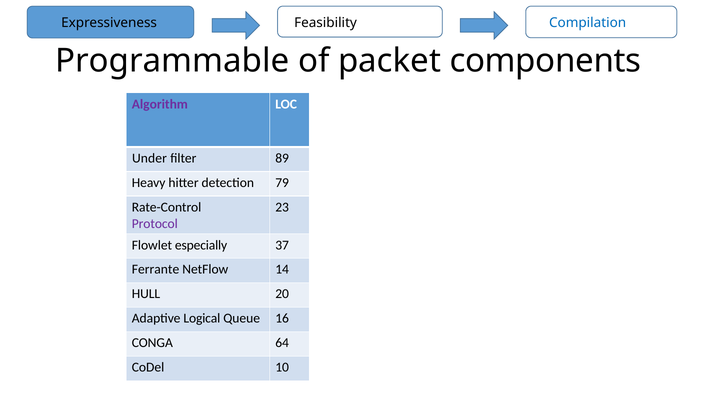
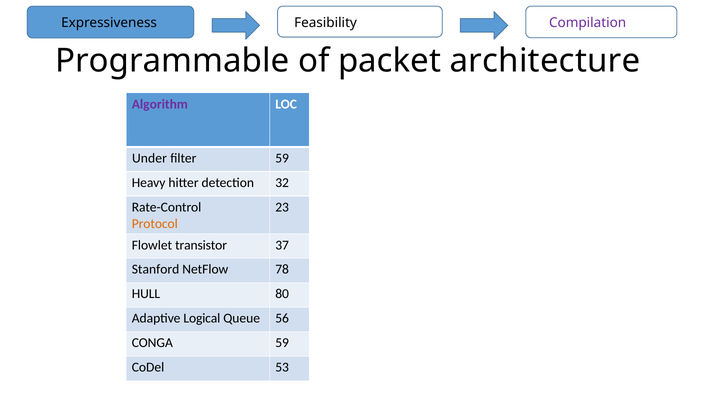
Compilation colour: blue -> purple (588, 23)
components: components -> architecture (545, 61)
filter 89: 89 -> 59 (282, 158)
79: 79 -> 32 (282, 183)
Protocol colour: purple -> orange (155, 224)
especially: especially -> transistor (201, 245)
Ferrante: Ferrante -> Stanford (156, 270)
14: 14 -> 78 (282, 270)
20: 20 -> 80 (282, 294)
16: 16 -> 56 (282, 319)
CONGA 64: 64 -> 59 (282, 343)
10: 10 -> 53 (282, 368)
